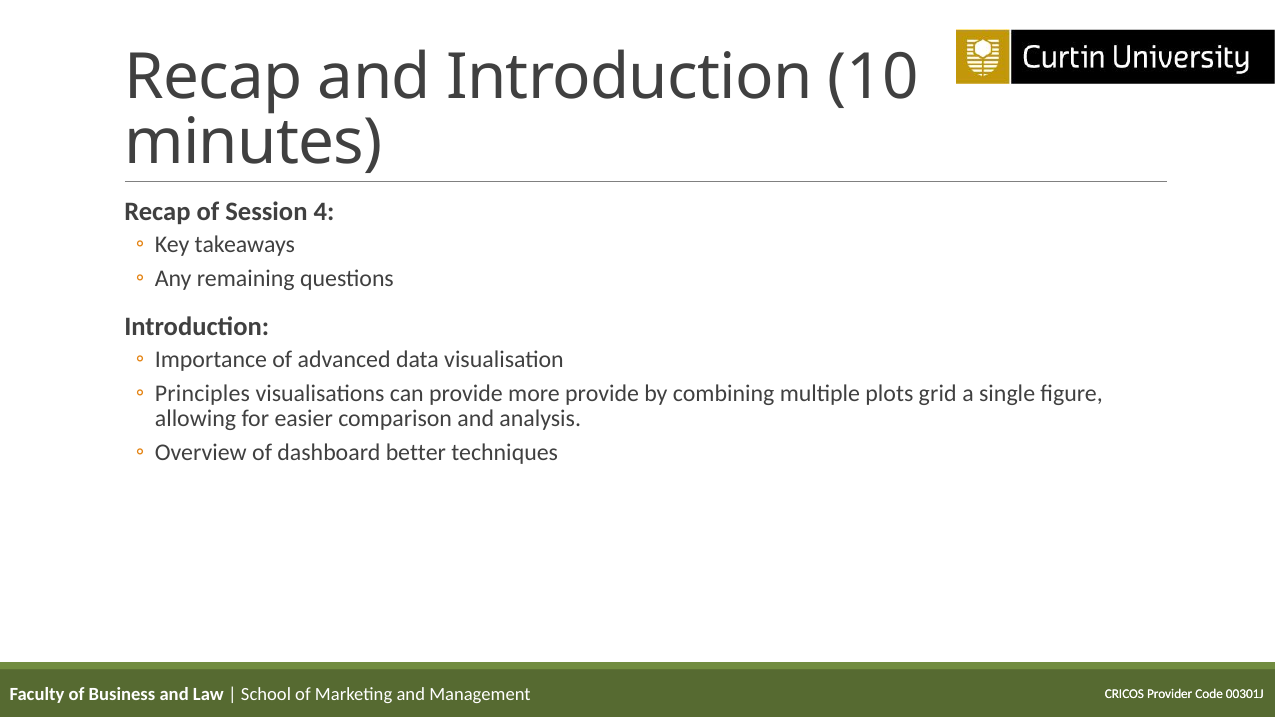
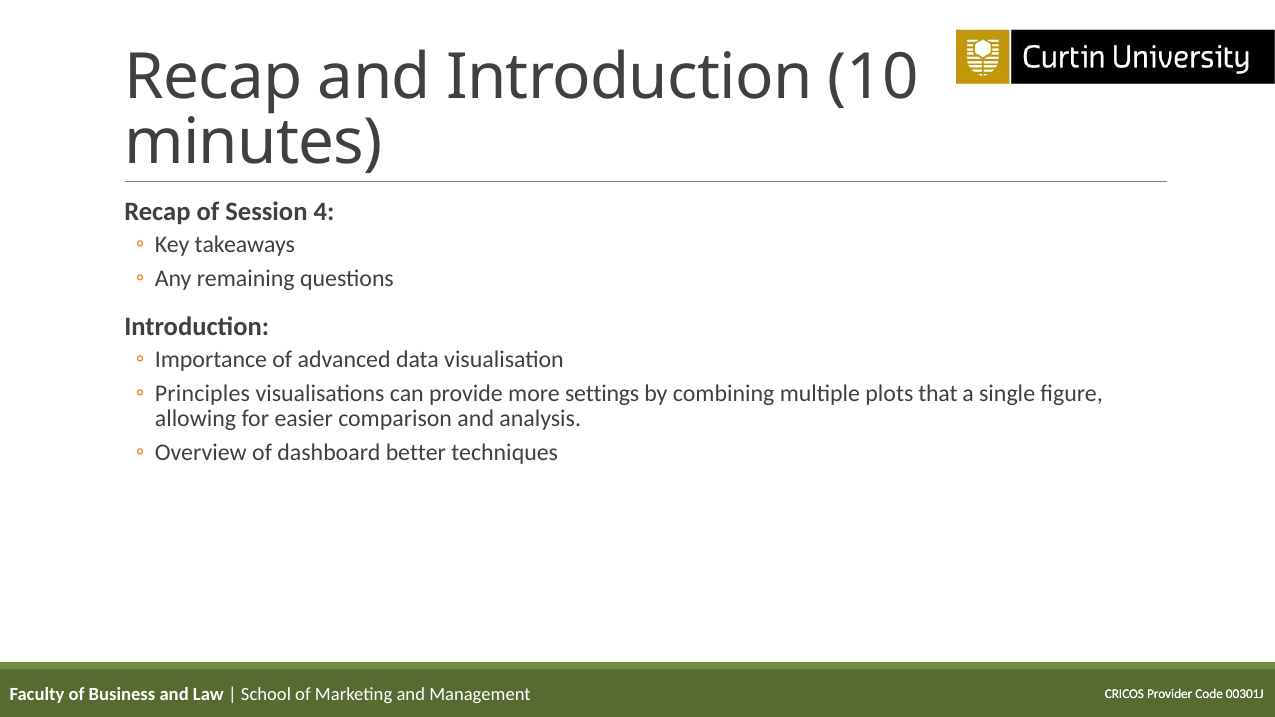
more provide: provide -> settings (602, 393)
grid: grid -> that (938, 393)
